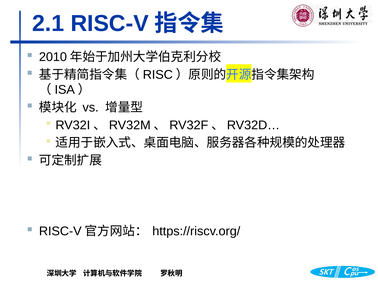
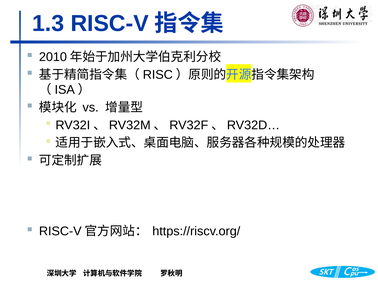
2.1: 2.1 -> 1.3 (48, 23)
